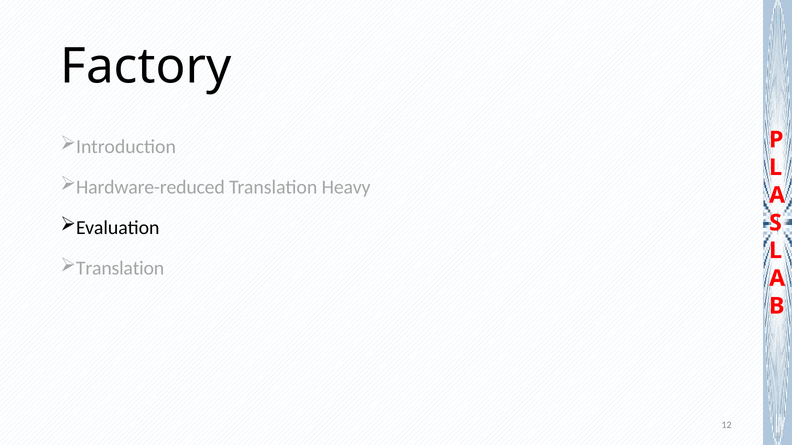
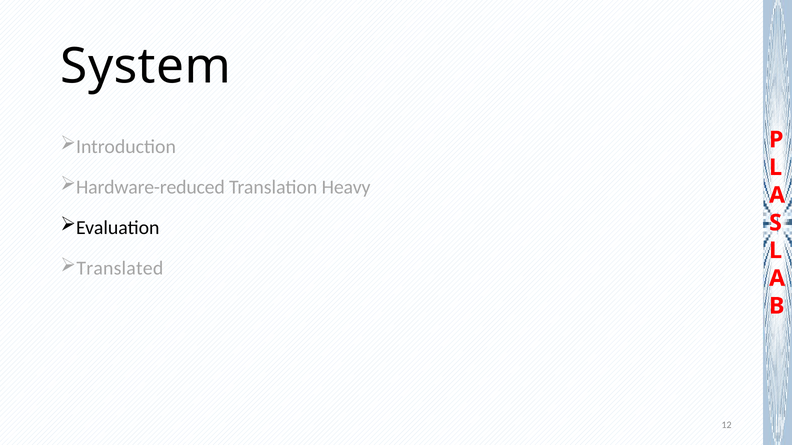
Factory: Factory -> System (146, 66)
Translation: Translation -> Translated (120, 269)
